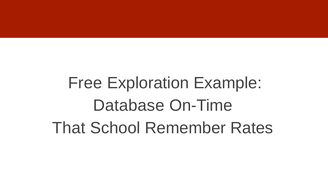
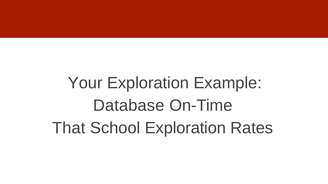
Free: Free -> Your (85, 83)
School Remember: Remember -> Exploration (185, 128)
